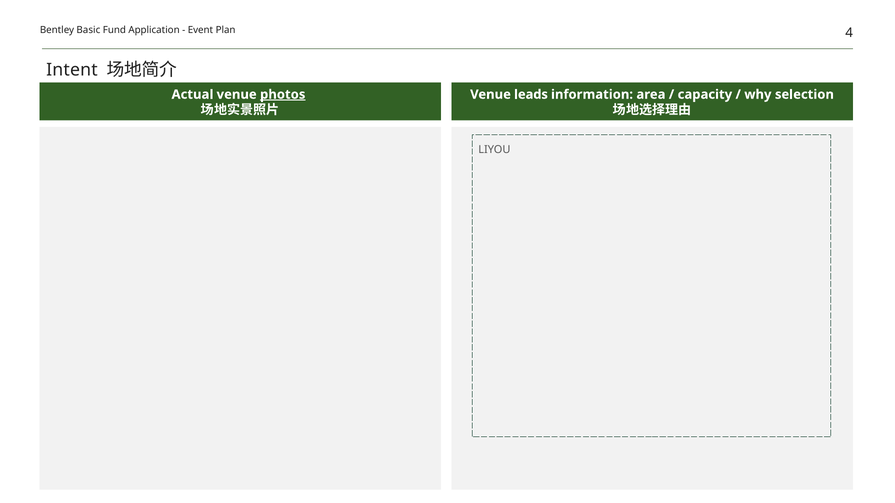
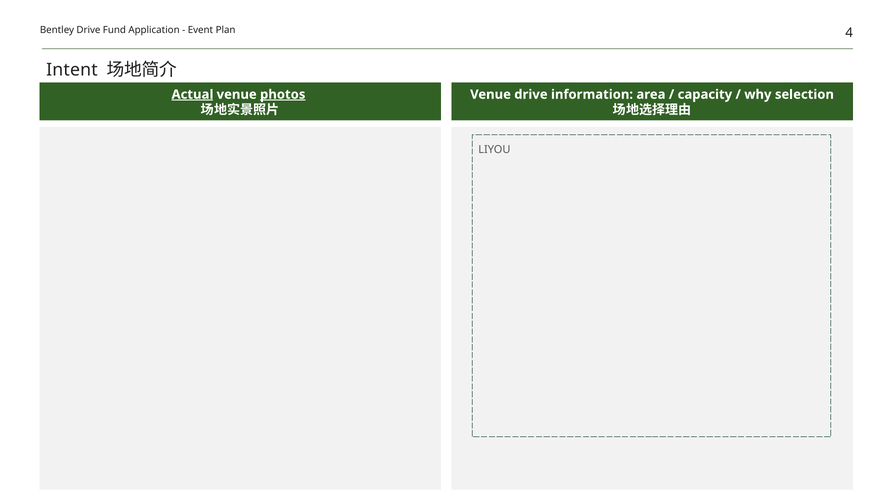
Bentley Basic: Basic -> Drive (88, 30)
Actual underline: none -> present (192, 95)
Venue leads: leads -> drive (531, 95)
